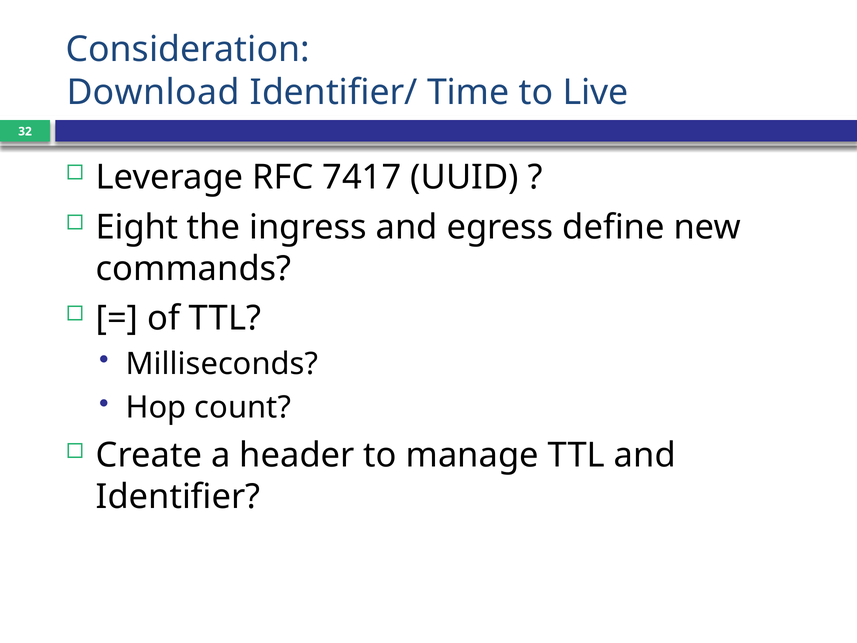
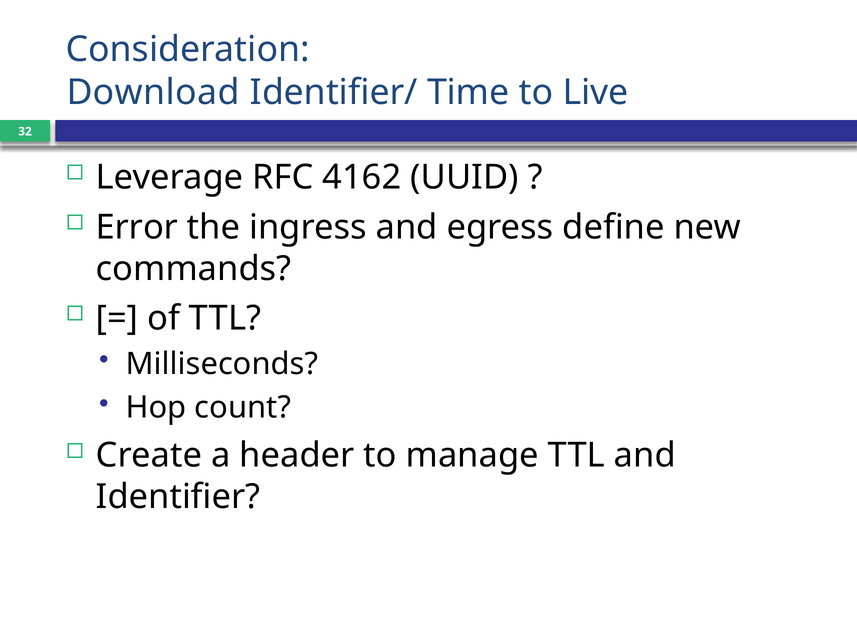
7417: 7417 -> 4162 (362, 177)
Eight: Eight -> Error (137, 227)
